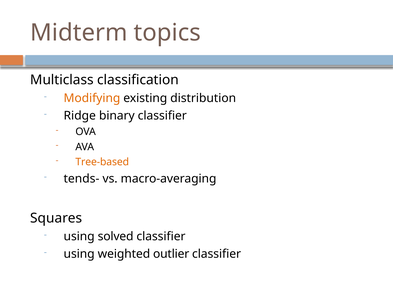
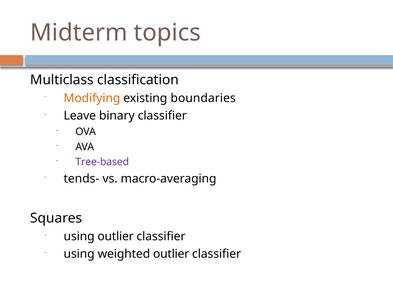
distribution: distribution -> boundaries (203, 98)
Ridge: Ridge -> Leave (80, 116)
Tree-based colour: orange -> purple (102, 162)
using solved: solved -> outlier (116, 236)
